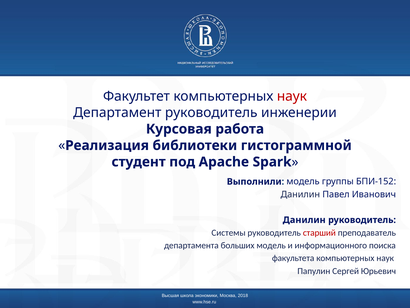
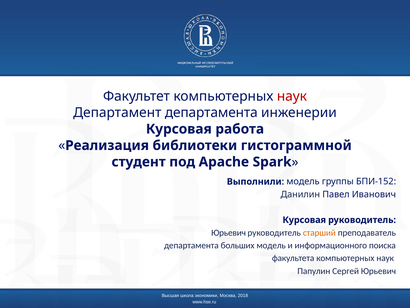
Департамент руководитель: руководитель -> департамента (211, 112)
Данилин: Данилин -> Курсовая (304, 220)
Системы: Системы -> Юрьевич (229, 232)
старший colour: red -> orange (319, 232)
